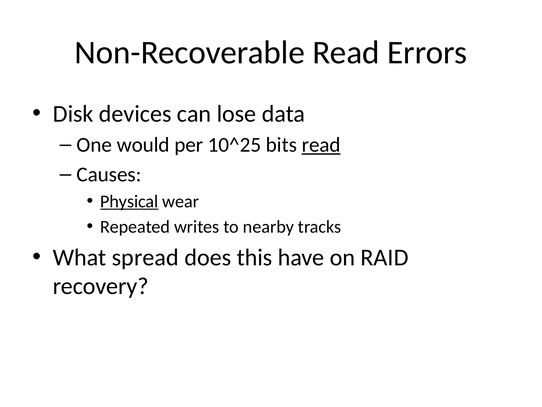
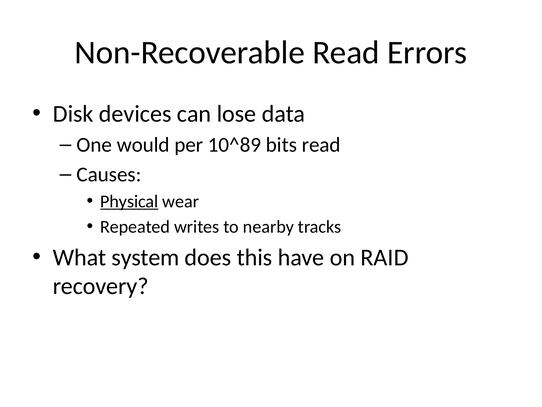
10^25: 10^25 -> 10^89 (235, 145)
read underline: present -> none (321, 145)
spread: spread -> system (145, 257)
